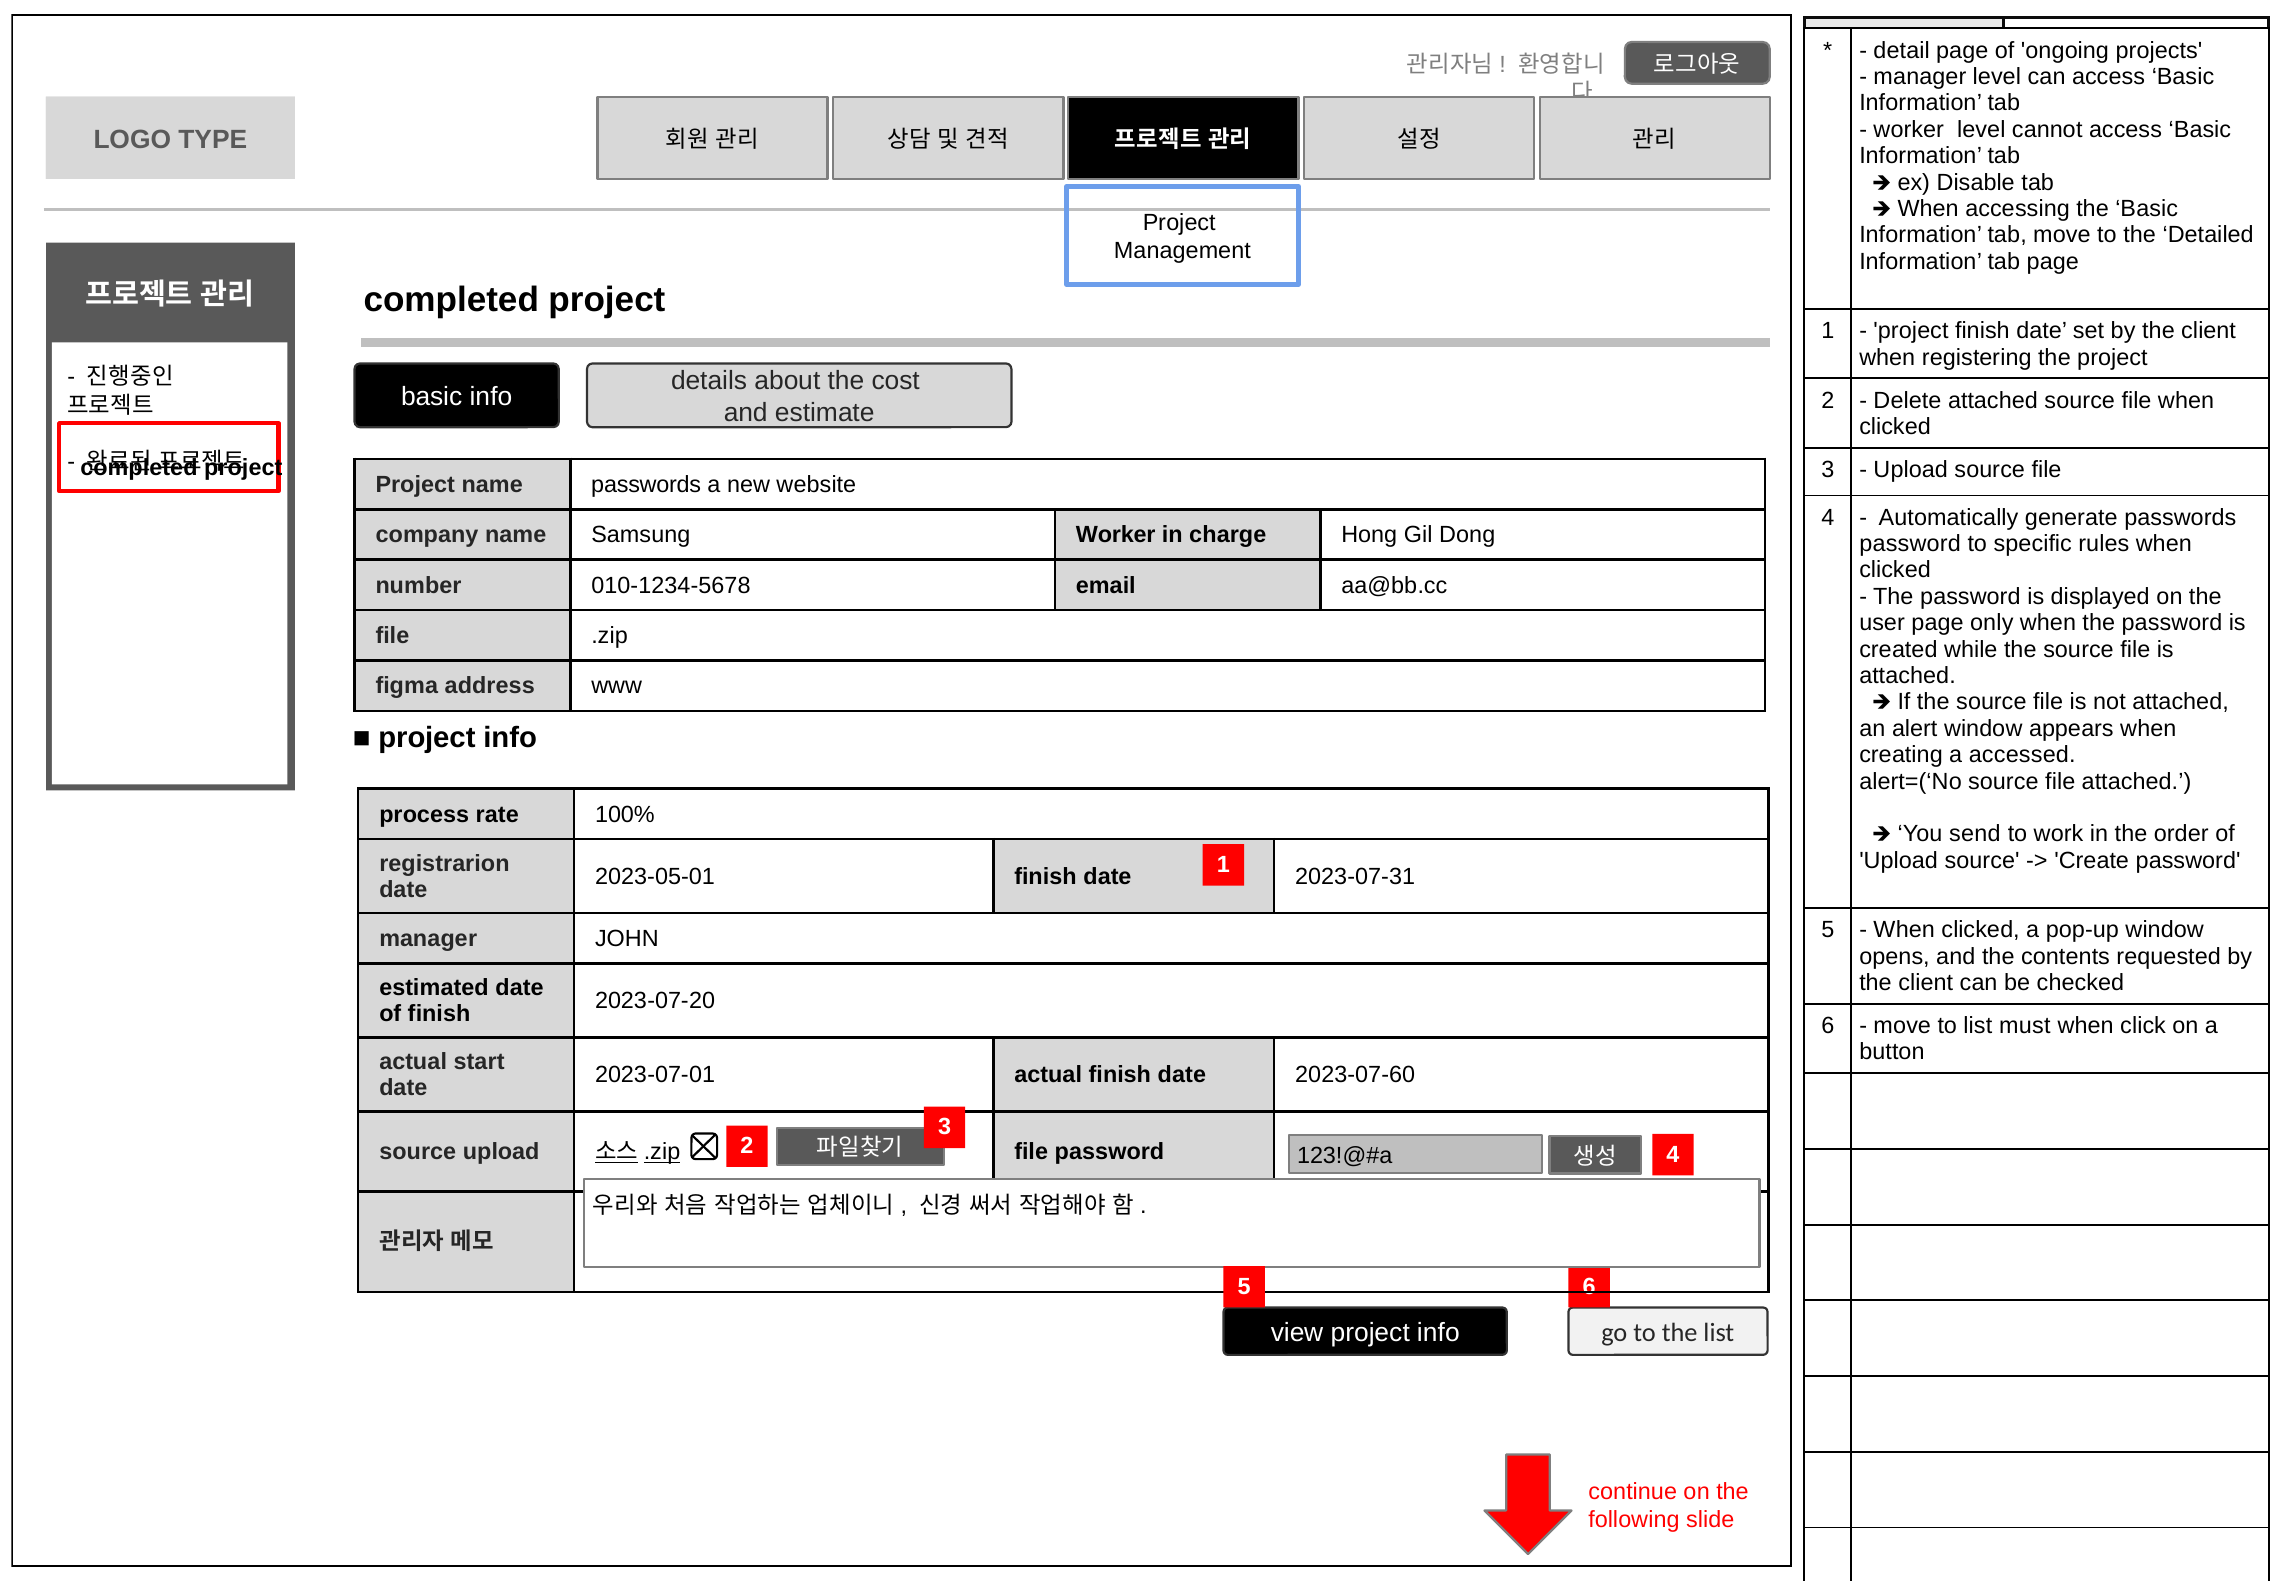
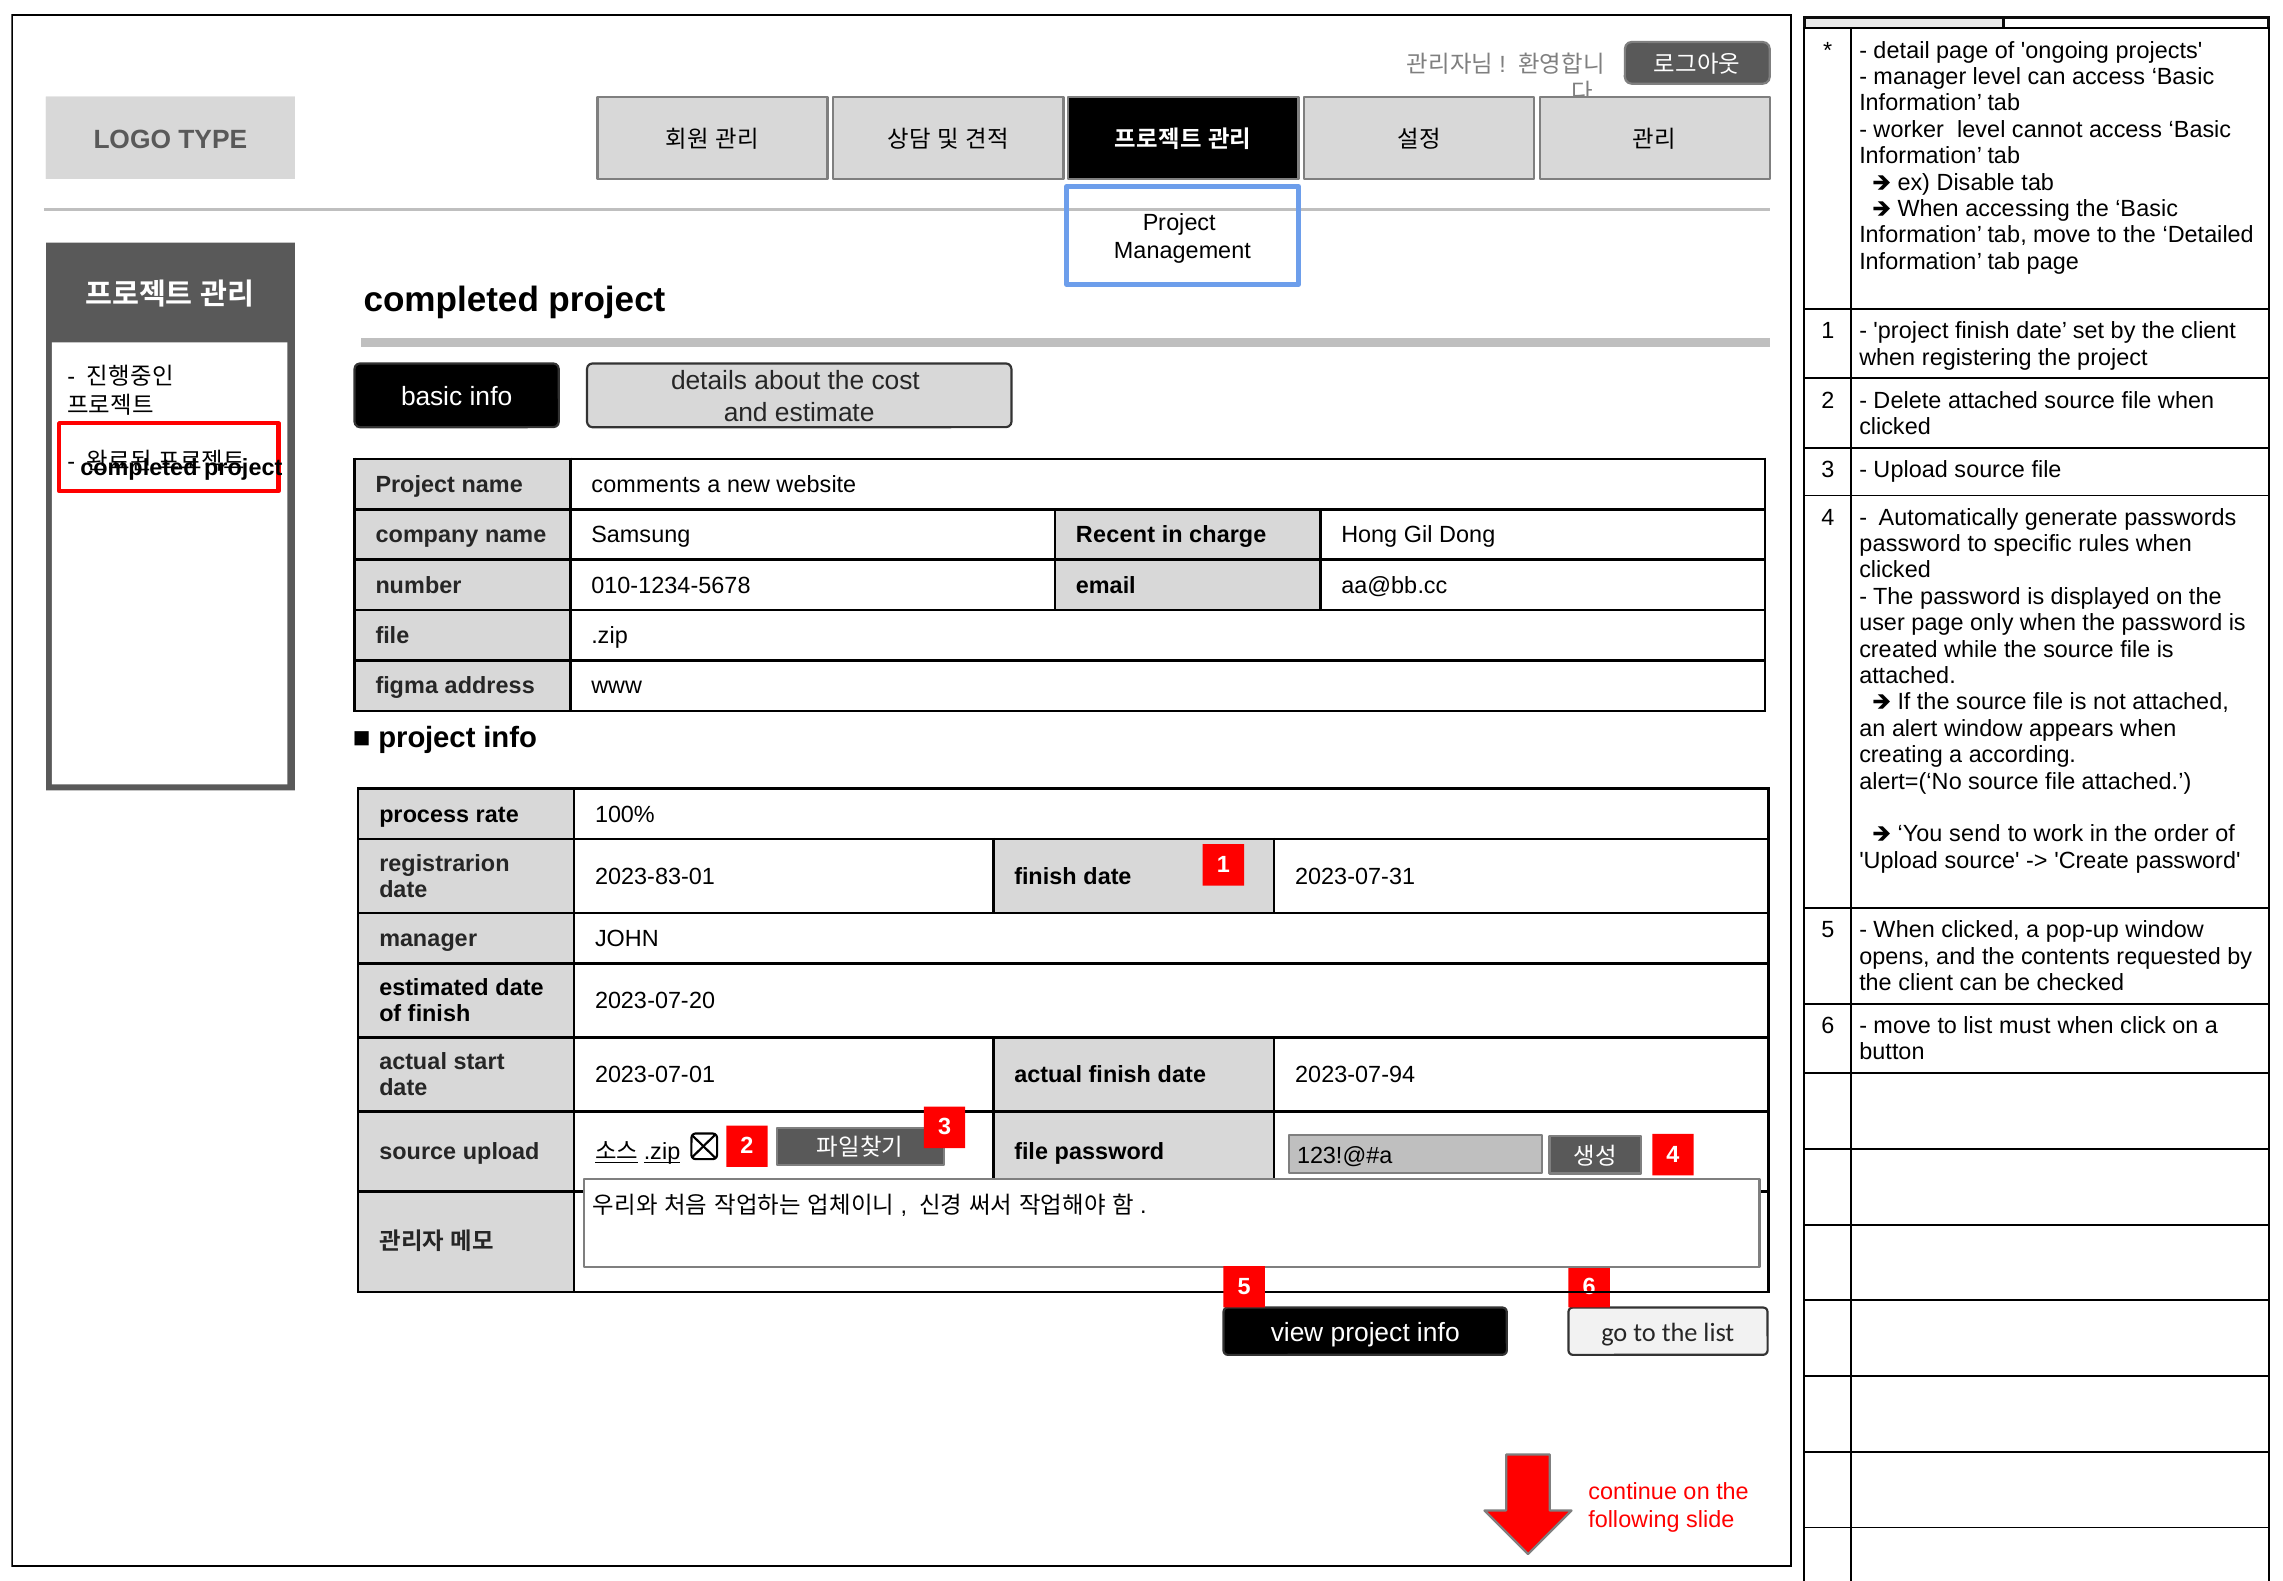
name passwords: passwords -> comments (646, 484)
Samsung Worker: Worker -> Recent (1116, 535)
accessed: accessed -> according (2022, 755)
2023-05-01: 2023-05-01 -> 2023-83-01 (655, 876)
2023-07-60: 2023-07-60 -> 2023-07-94 (1355, 1074)
